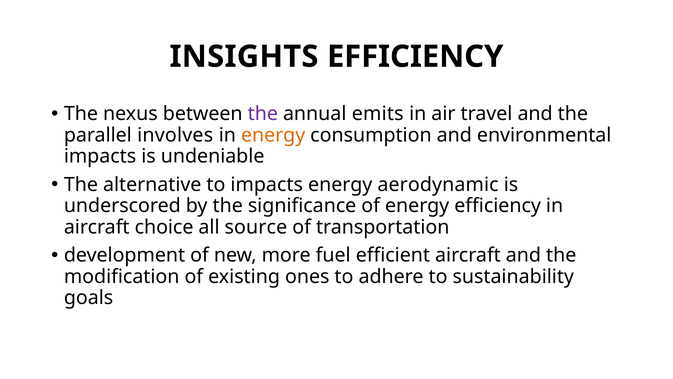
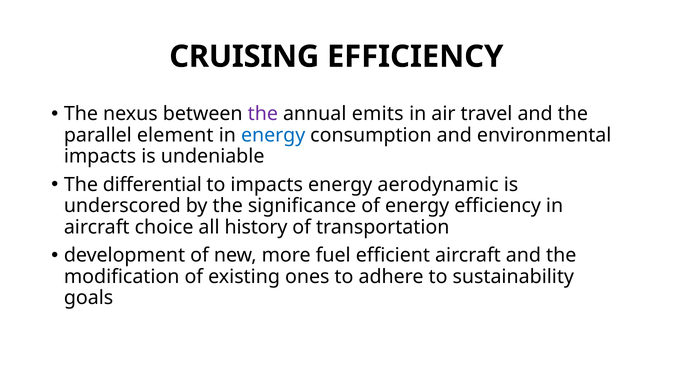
INSIGHTS: INSIGHTS -> CRUISING (244, 57)
involves: involves -> element (175, 135)
energy colour: orange -> blue (273, 135)
alternative: alternative -> differential (152, 184)
source: source -> history (256, 227)
